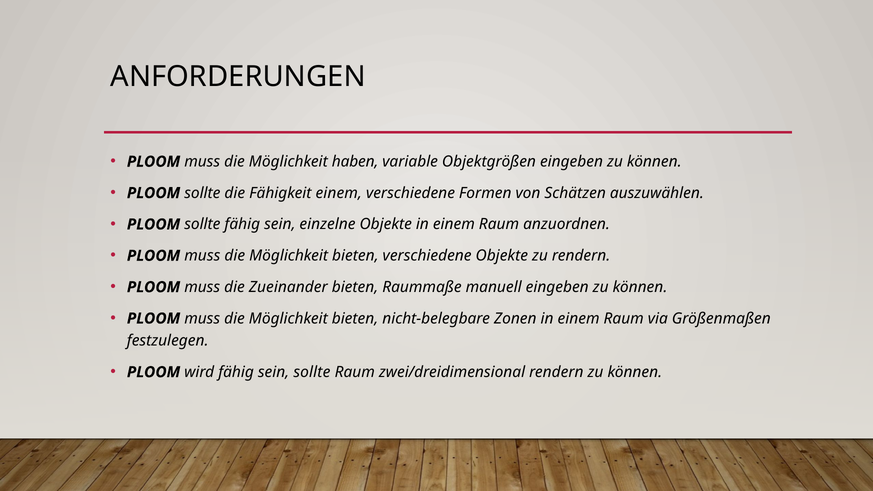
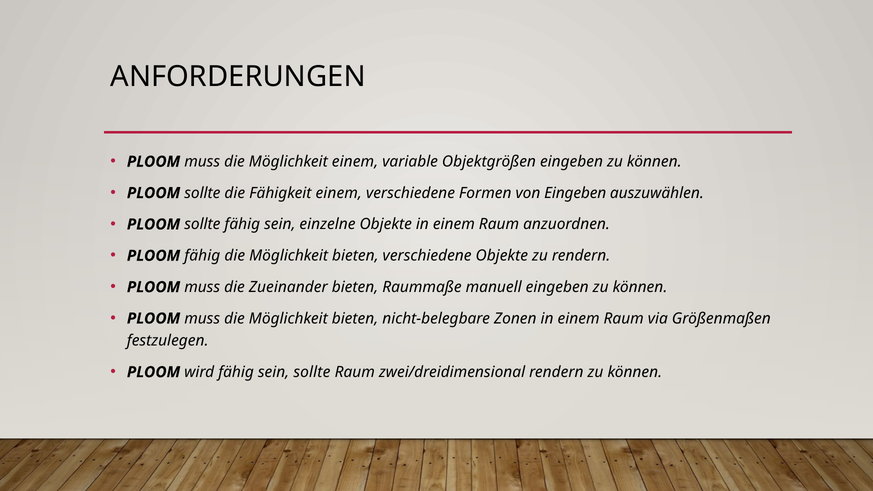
Möglichkeit haben: haben -> einem (355, 162)
von Schätzen: Schätzen -> Eingeben (575, 193)
muss: muss -> fähig (202, 256)
